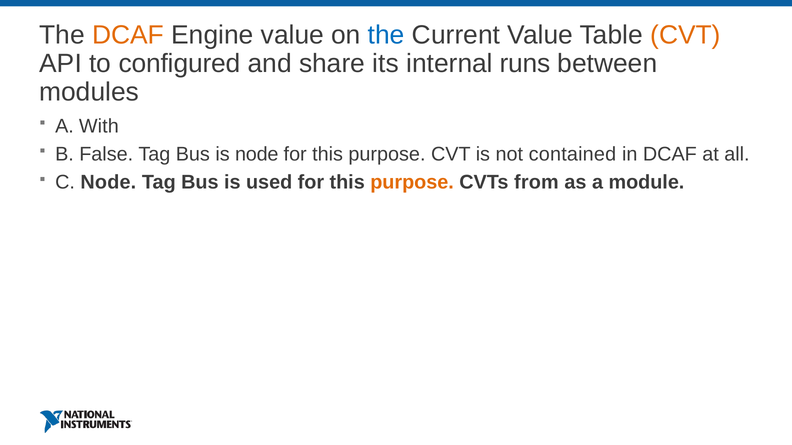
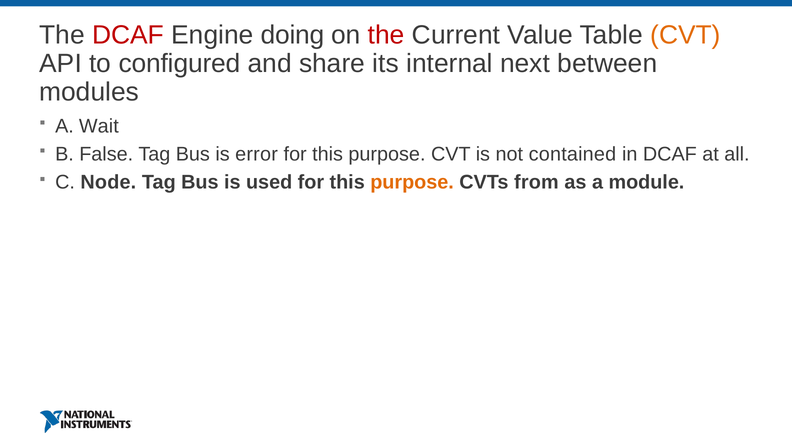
DCAF colour: orange -> red (128, 35)
Engine value: value -> doing (292, 35)
the colour: blue -> red (386, 35)
runs: runs -> next (525, 64)
With: With -> Wait (99, 126)
is node: node -> error (257, 154)
